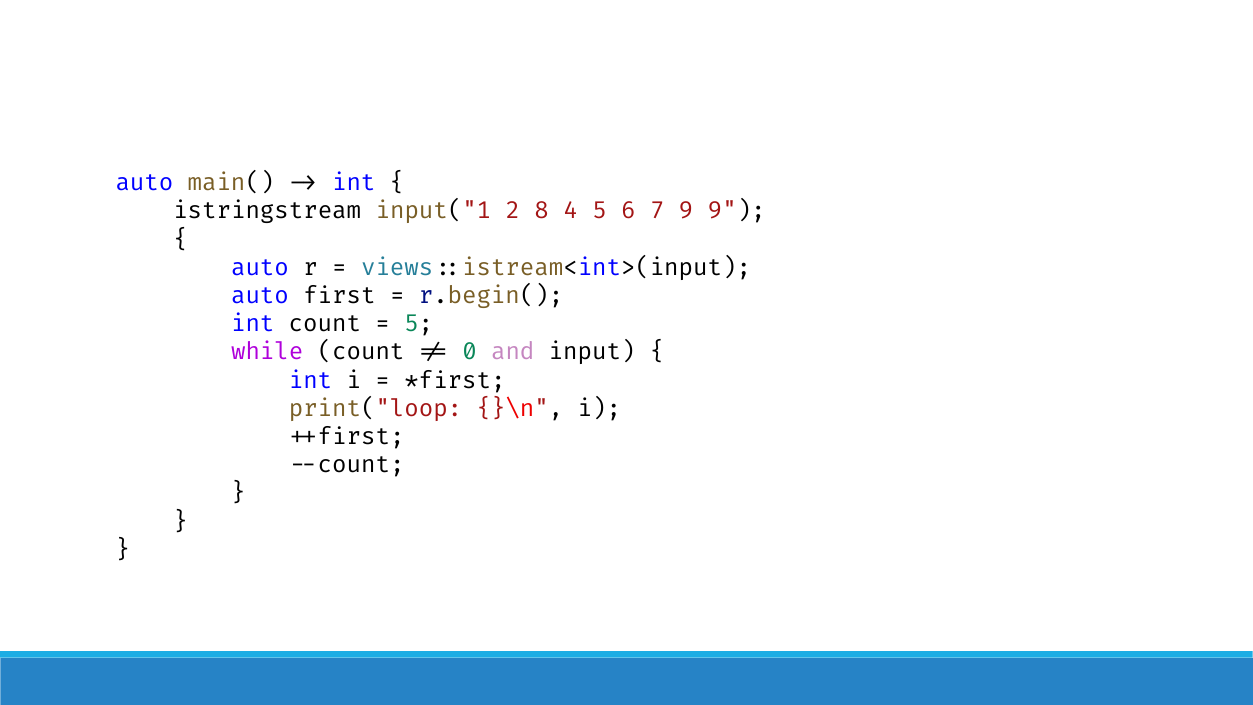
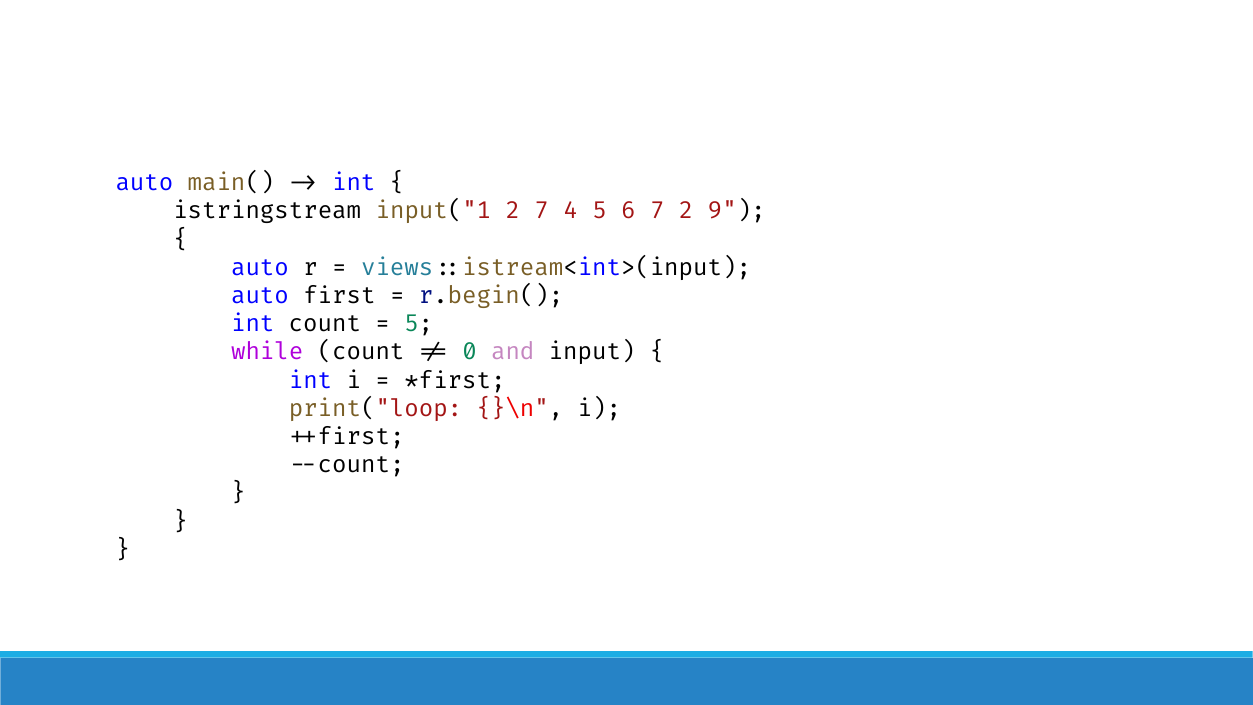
2 8: 8 -> 7 (542, 211)
7 9: 9 -> 2 (686, 211)
